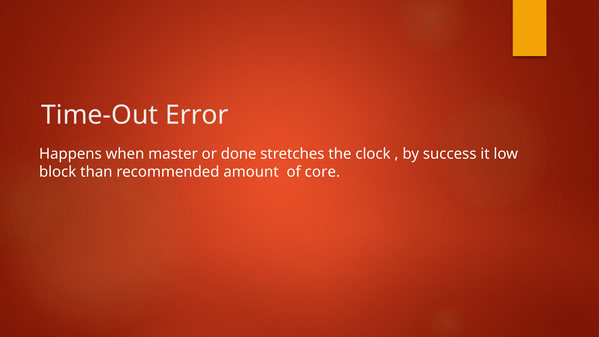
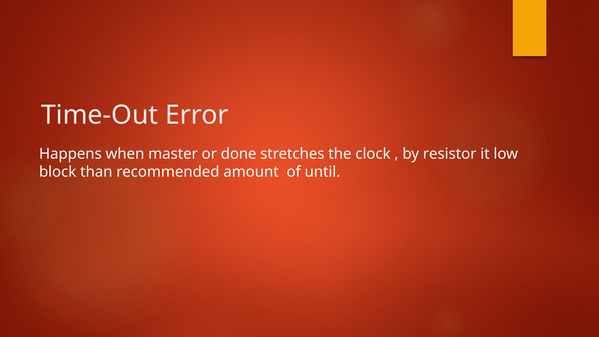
success: success -> resistor (450, 154)
core: core -> until (322, 172)
